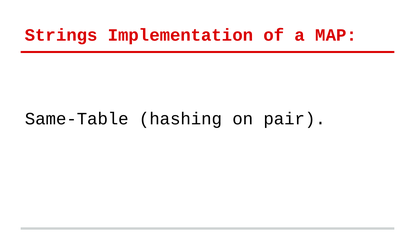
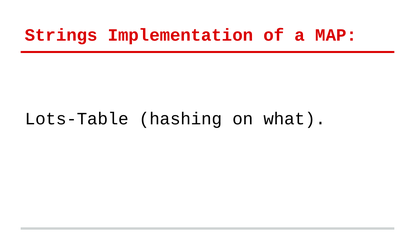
Same-Table: Same-Table -> Lots-Table (77, 119)
pair: pair -> what (295, 119)
